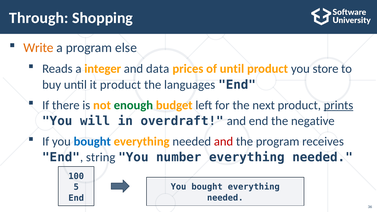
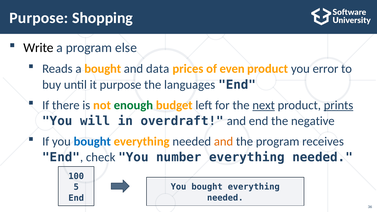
Through: Through -> Purpose (39, 18)
Write colour: orange -> black (38, 48)
a integer: integer -> bought (103, 69)
of until: until -> even (232, 69)
store: store -> error (326, 69)
it product: product -> purpose (121, 85)
next underline: none -> present (264, 105)
and colour: red -> orange (223, 142)
string: string -> check (101, 157)
